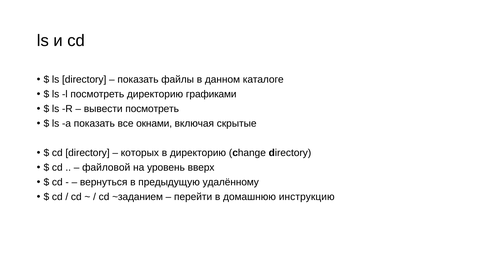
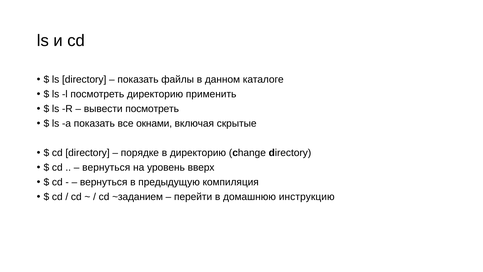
графиками: графиками -> применить (211, 94)
которых: которых -> порядке (140, 153)
файловой: файловой -> вернуться (106, 167)
удалённому: удалённому -> компиляция (231, 182)
